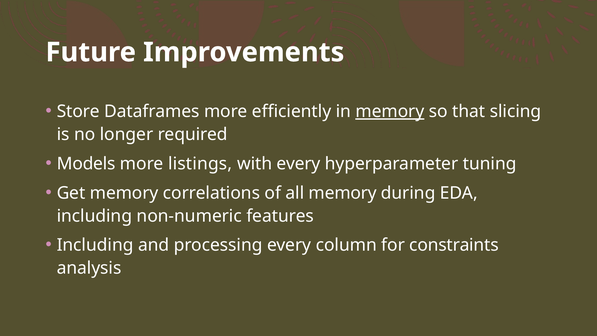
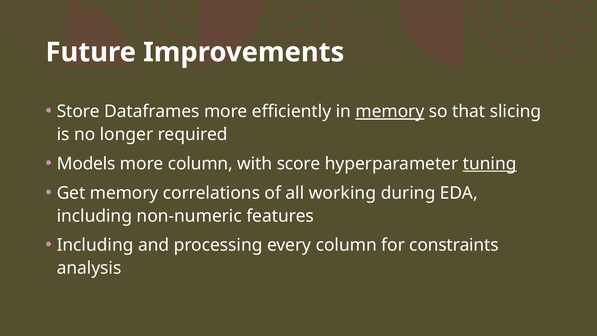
more listings: listings -> column (200, 164)
with every: every -> score (299, 164)
tuning underline: none -> present (490, 164)
all memory: memory -> working (343, 193)
